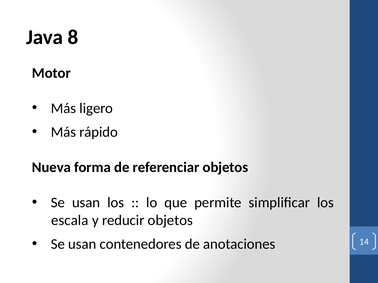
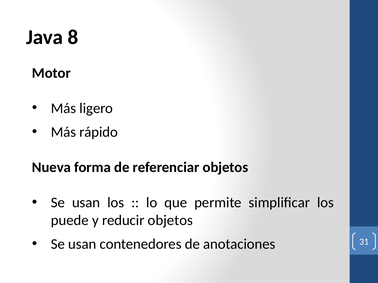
escala: escala -> puede (70, 221)
14: 14 -> 31 (364, 242)
